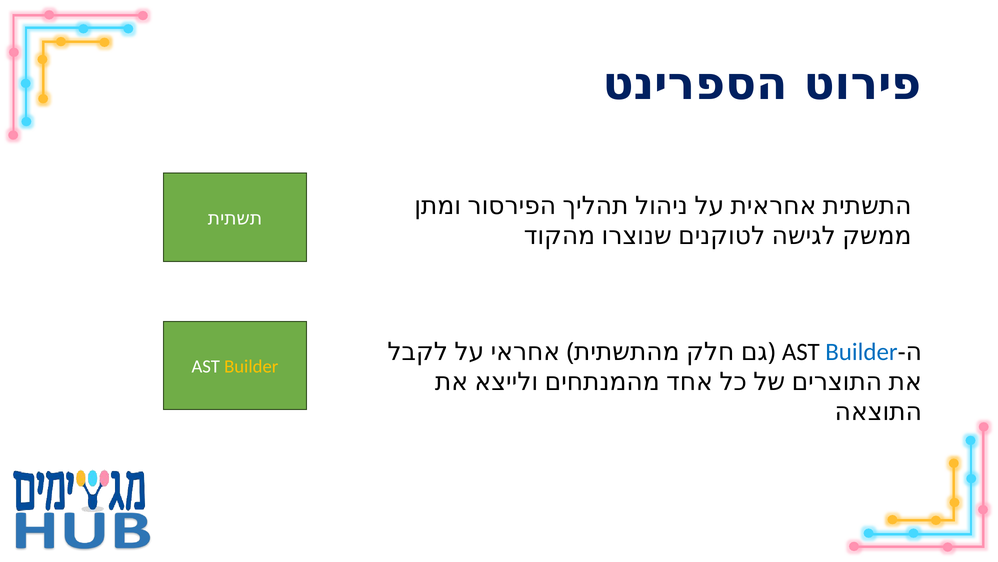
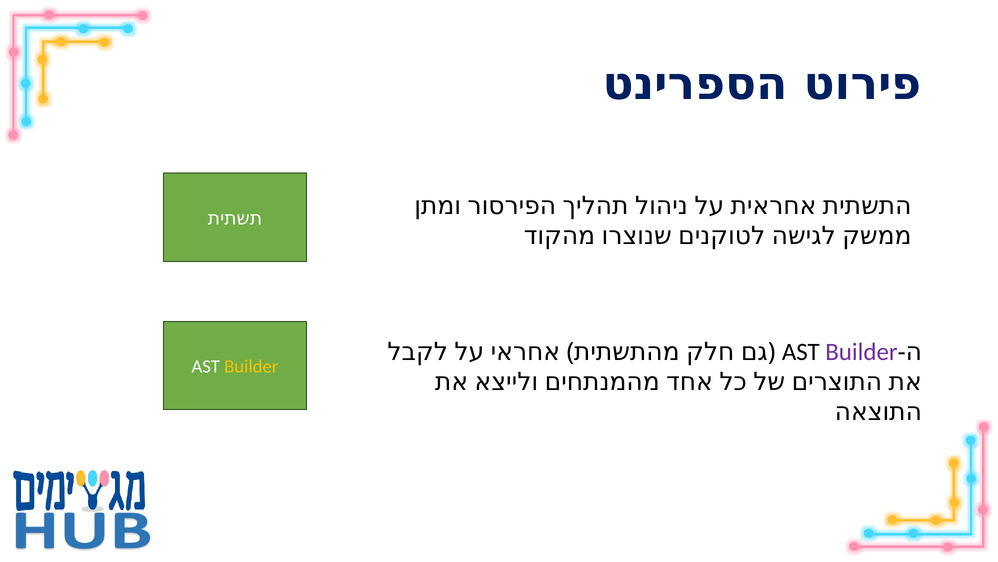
Builder colour: blue -> purple (861, 351)
